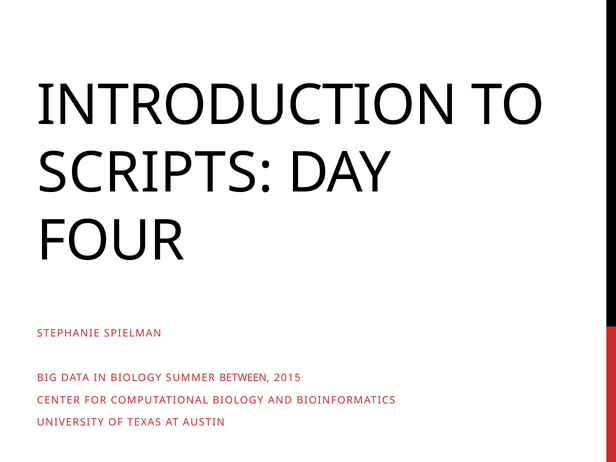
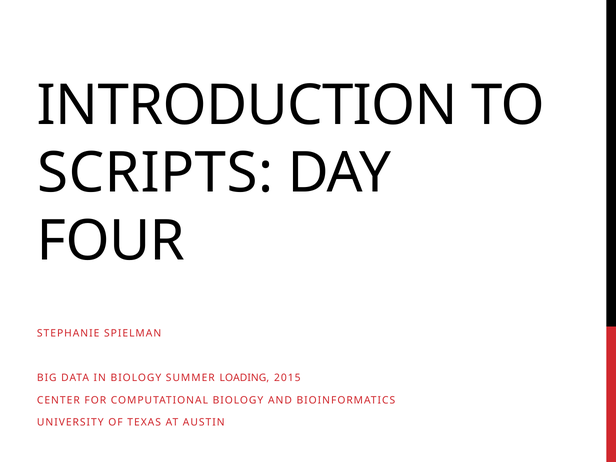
BETWEEN: BETWEEN -> LOADING (244, 378)
